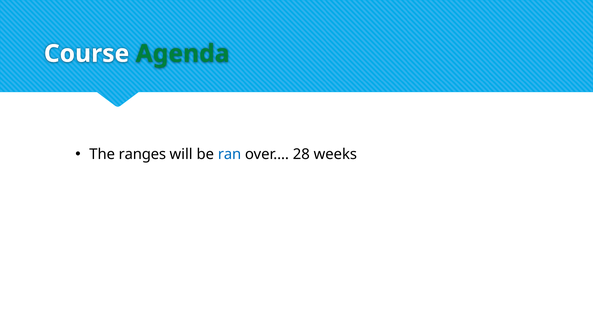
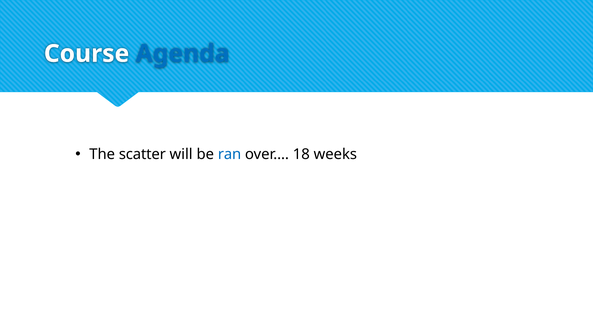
Agenda colour: green -> blue (183, 54)
ranges: ranges -> scatter (142, 154)
28: 28 -> 18 (301, 154)
